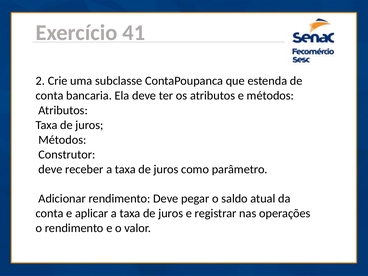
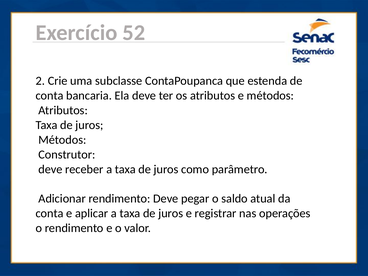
41: 41 -> 52 (134, 33)
